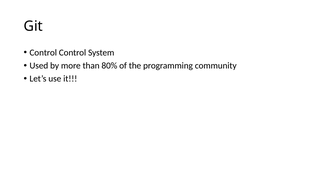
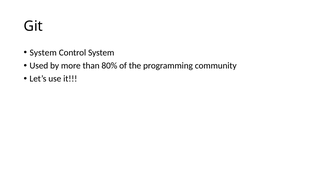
Control: Control -> System (43, 53)
